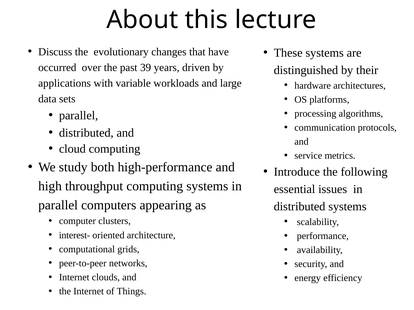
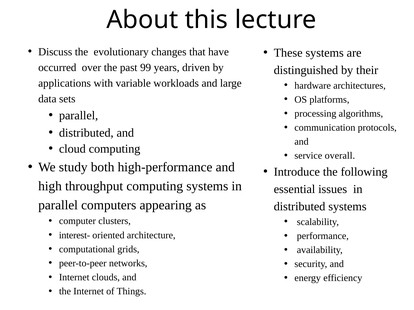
39: 39 -> 99 (146, 68)
metrics: metrics -> overall (340, 156)
